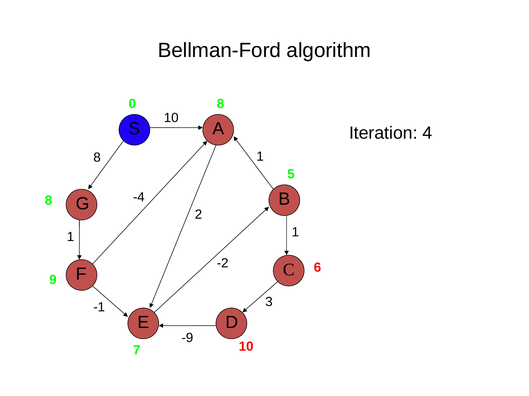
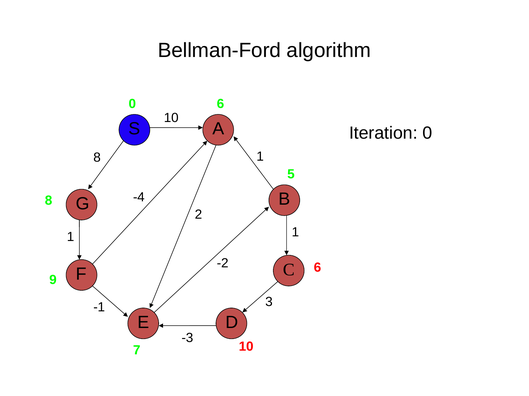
0 8: 8 -> 6 (220, 104)
Iteration 4: 4 -> 0 (427, 133)
-9: -9 -> -3 (187, 338)
